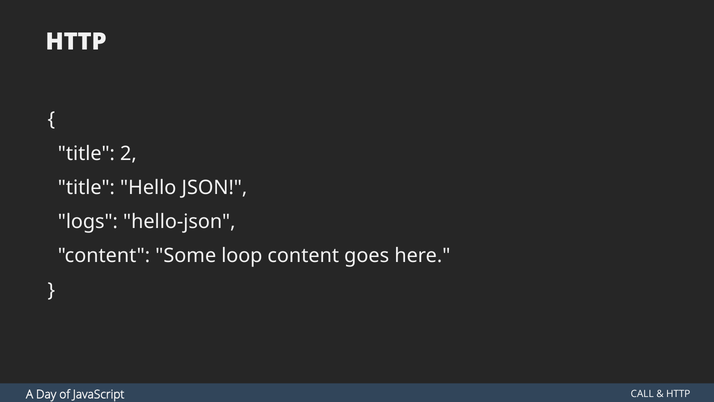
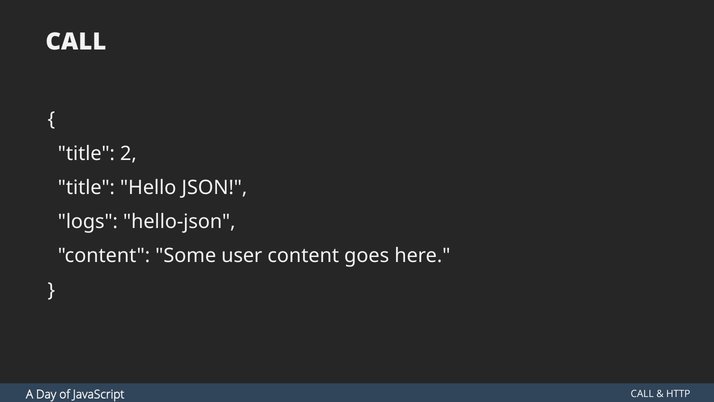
HTTP: HTTP -> CALL (76, 42)
loop: loop -> user (242, 256)
